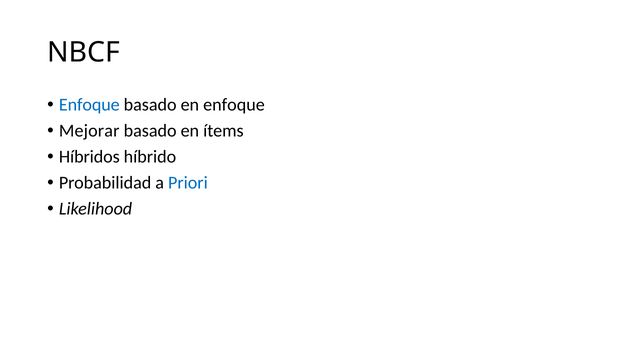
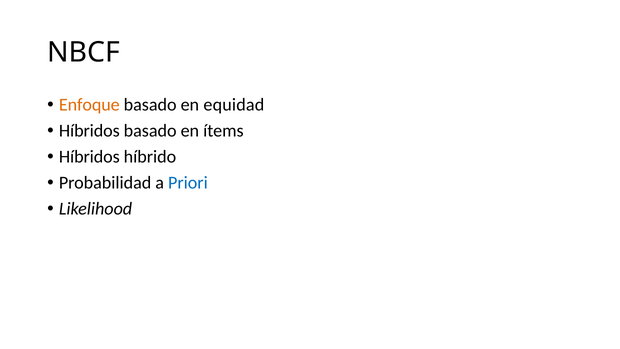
Enfoque colour: blue -> orange (89, 105)
en enfoque: enfoque -> equidad (234, 105)
Mejorar: Mejorar -> Híbridos (89, 131)
